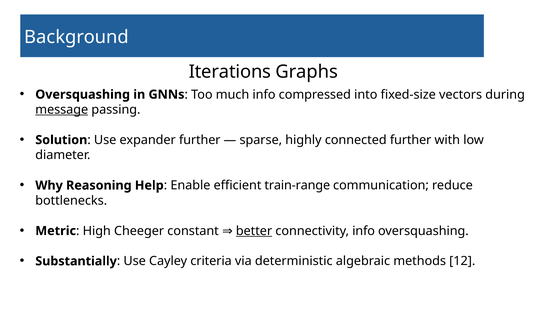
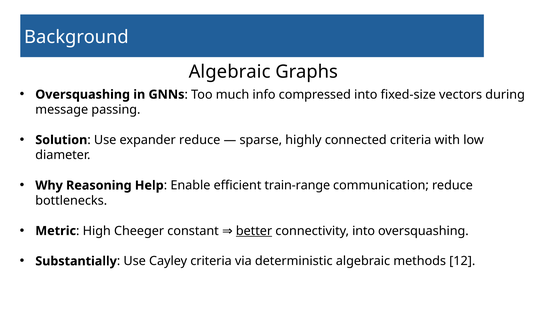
Iterations: Iterations -> Algebraic (230, 72)
message underline: present -> none (62, 110)
expander further: further -> reduce (200, 140)
connected further: further -> criteria (411, 140)
connectivity info: info -> into (364, 231)
